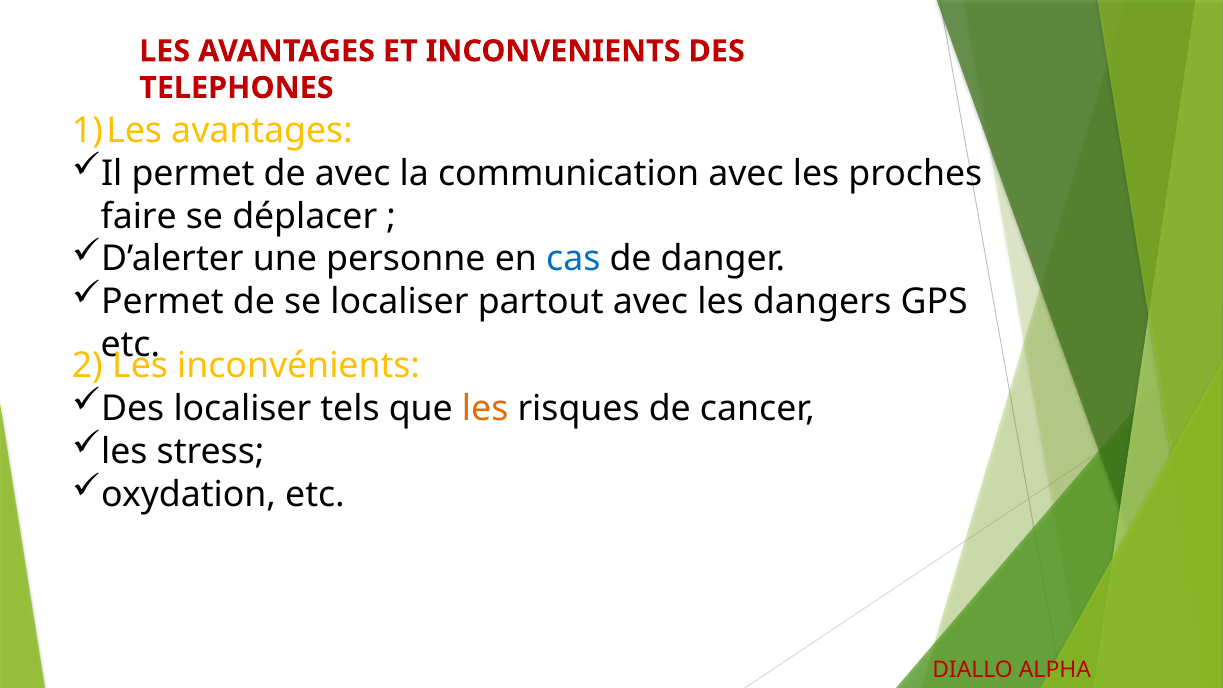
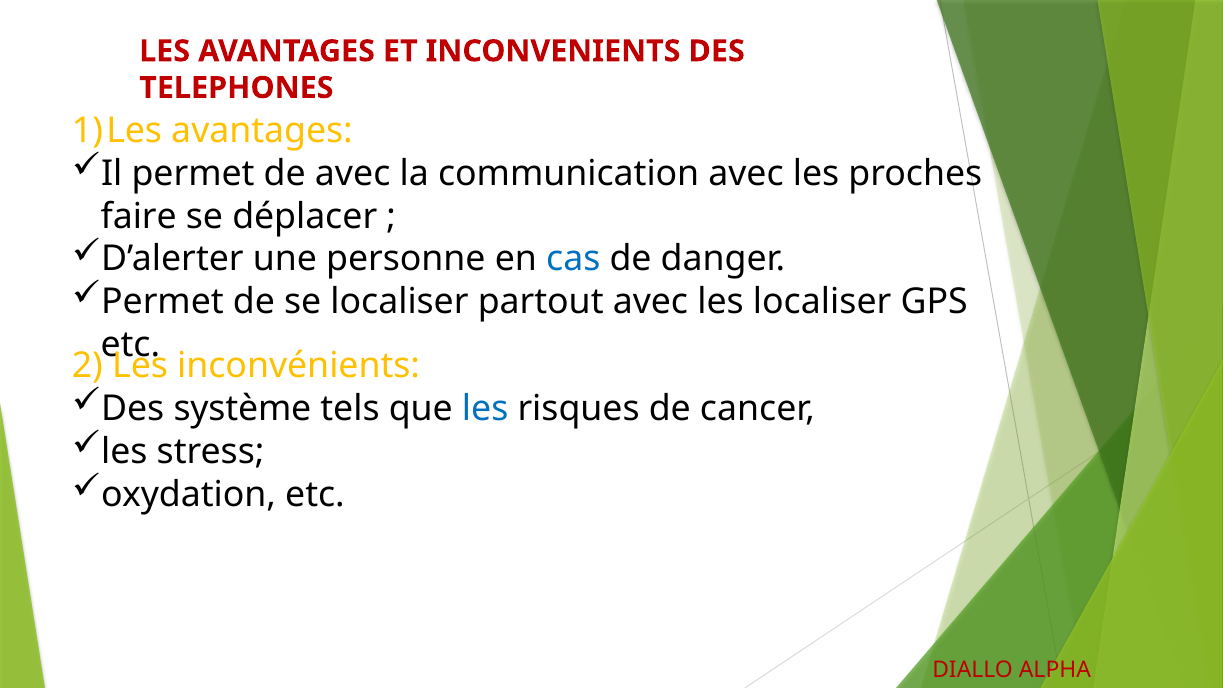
les dangers: dangers -> localiser (822, 302)
Des localiser: localiser -> système (242, 409)
les colour: orange -> blue (485, 409)
